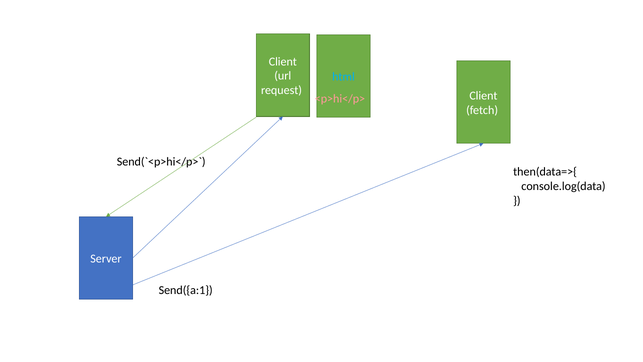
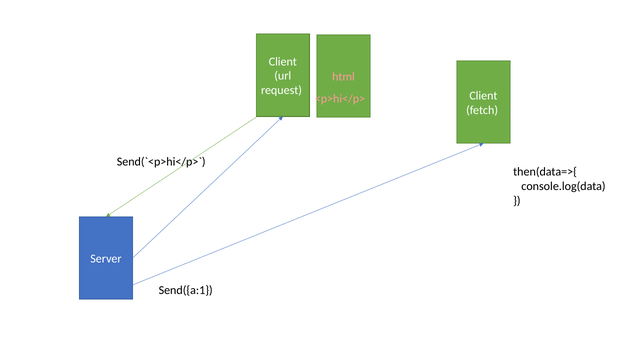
html colour: light blue -> pink (343, 77)
